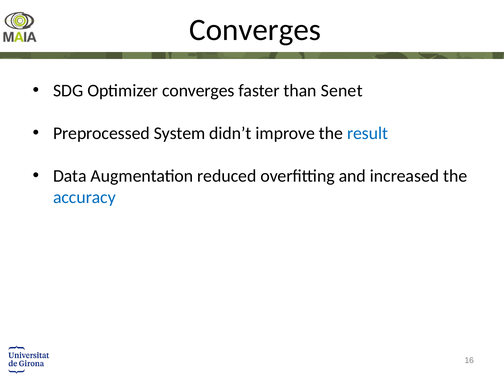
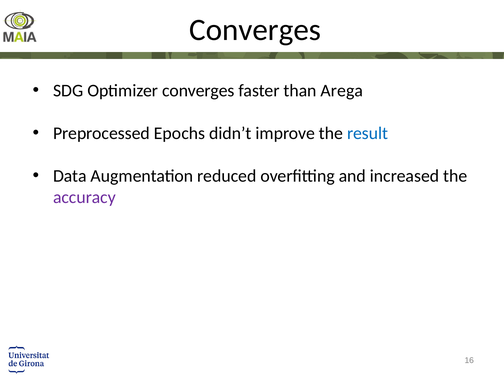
Senet: Senet -> Arega (342, 91)
System: System -> Epochs (180, 133)
accuracy colour: blue -> purple (84, 197)
